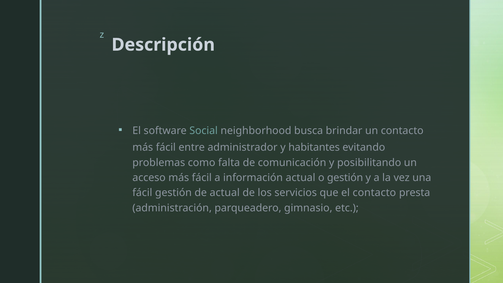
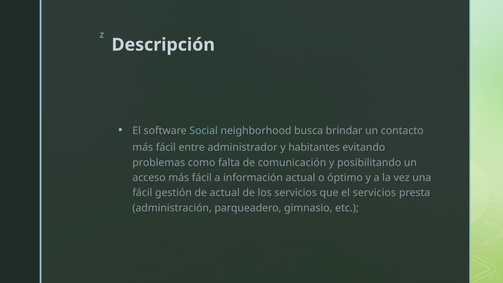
o gestión: gestión -> óptimo (345, 178)
el contacto: contacto -> servicios (374, 193)
